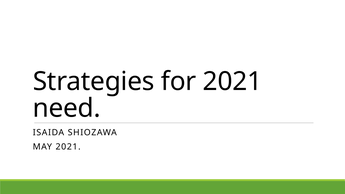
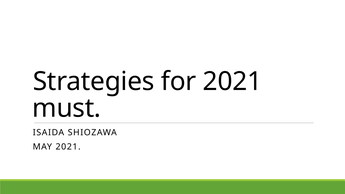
need: need -> must (67, 108)
